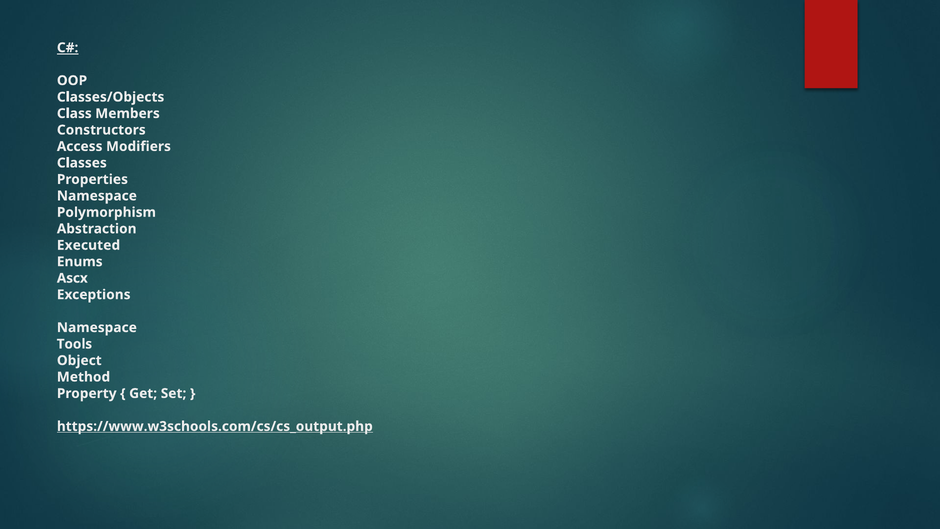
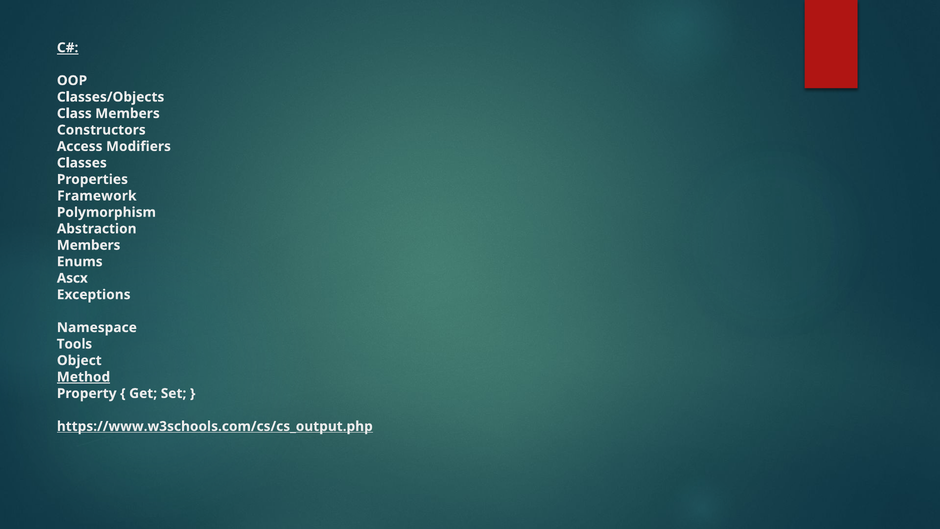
Namespace: Namespace -> Framework (97, 196)
Executed: Executed -> Members (89, 245)
Method underline: none -> present (84, 377)
